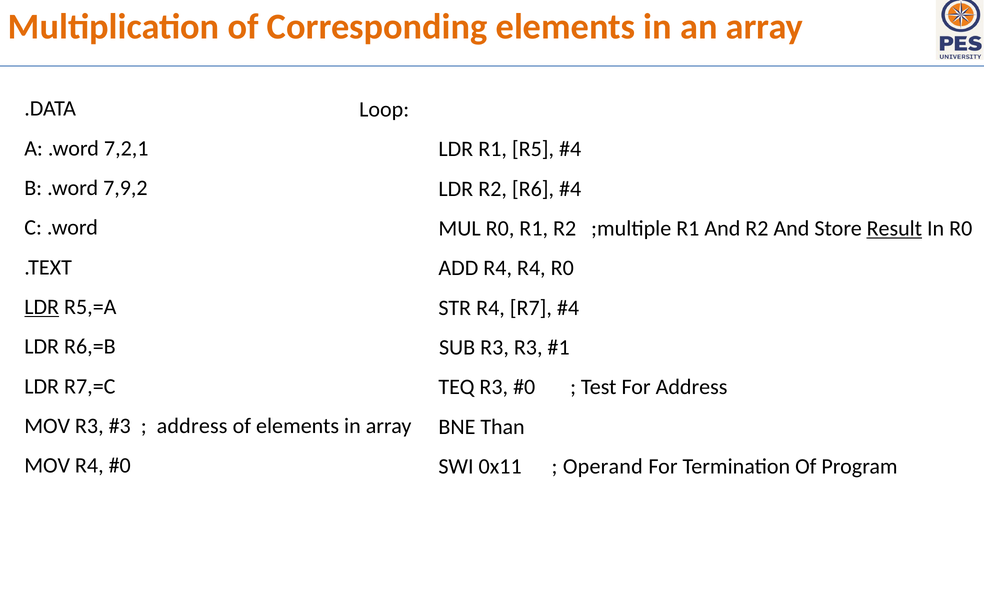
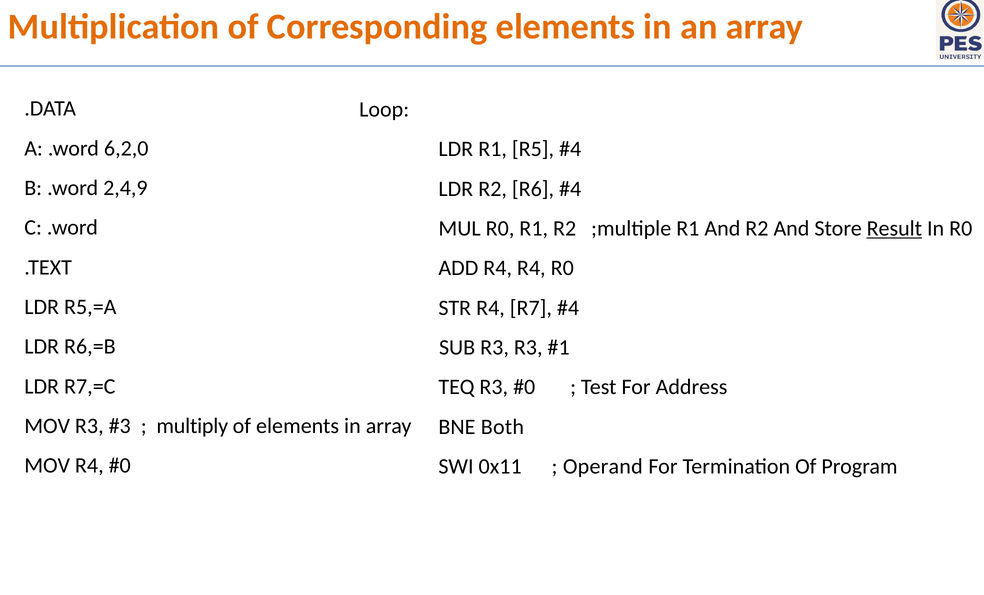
7,2,1: 7,2,1 -> 6,2,0 (126, 148)
7,9,2: 7,9,2 -> 2,4,9 (125, 188)
LDR underline: present -> none (42, 307)
address: address -> multiply (192, 426)
Than: Than -> Both (502, 427)
